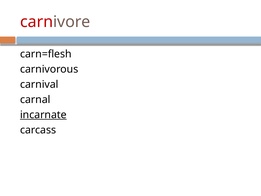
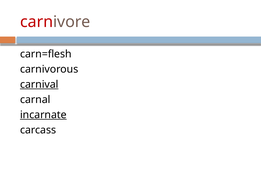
carnival underline: none -> present (39, 84)
